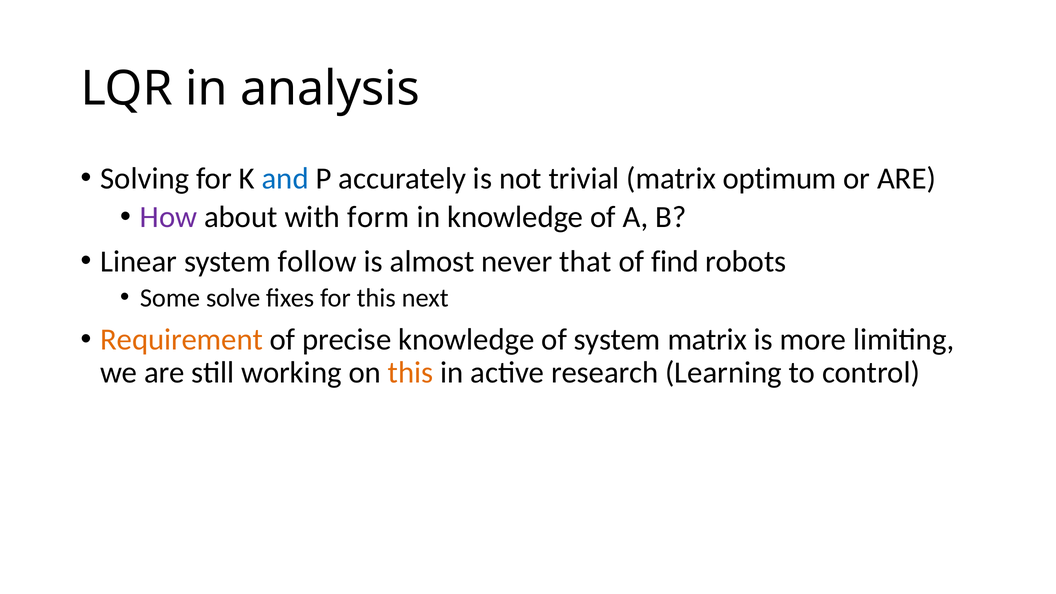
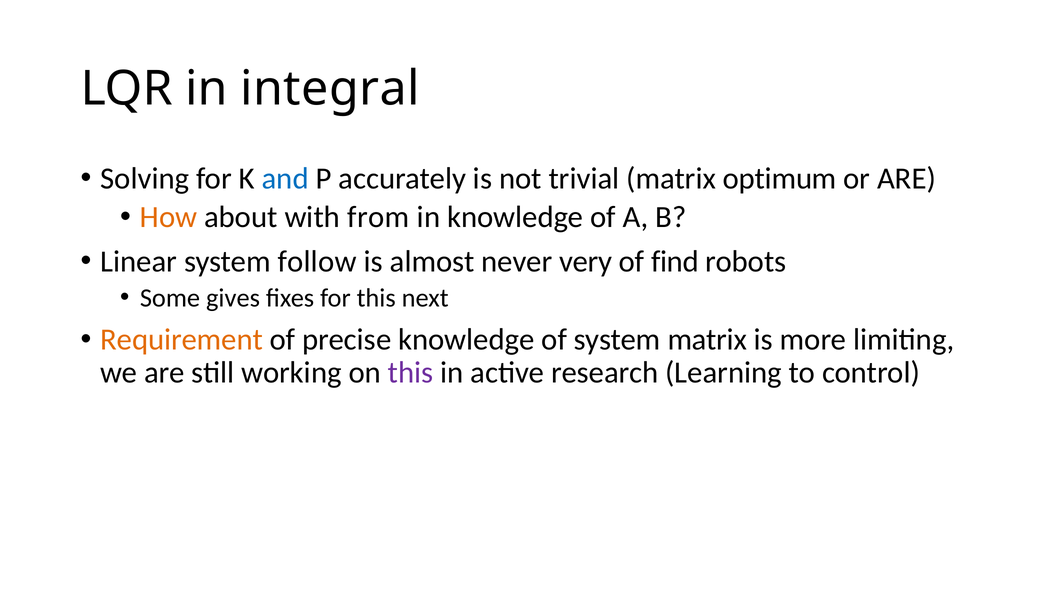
analysis: analysis -> integral (330, 89)
How colour: purple -> orange (169, 217)
form: form -> from (378, 217)
that: that -> very (586, 261)
solve: solve -> gives (233, 298)
this colour: orange -> purple (411, 373)
